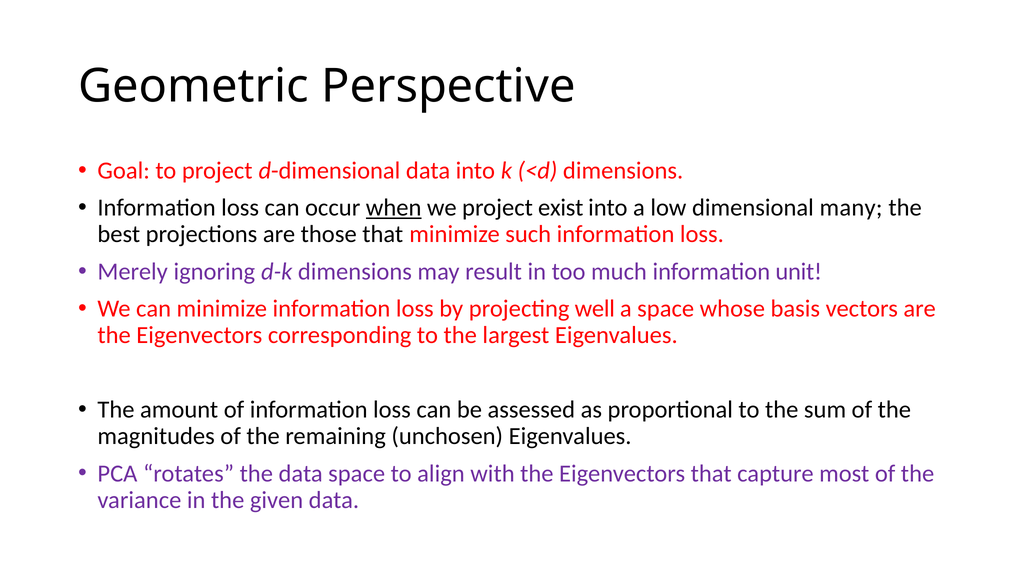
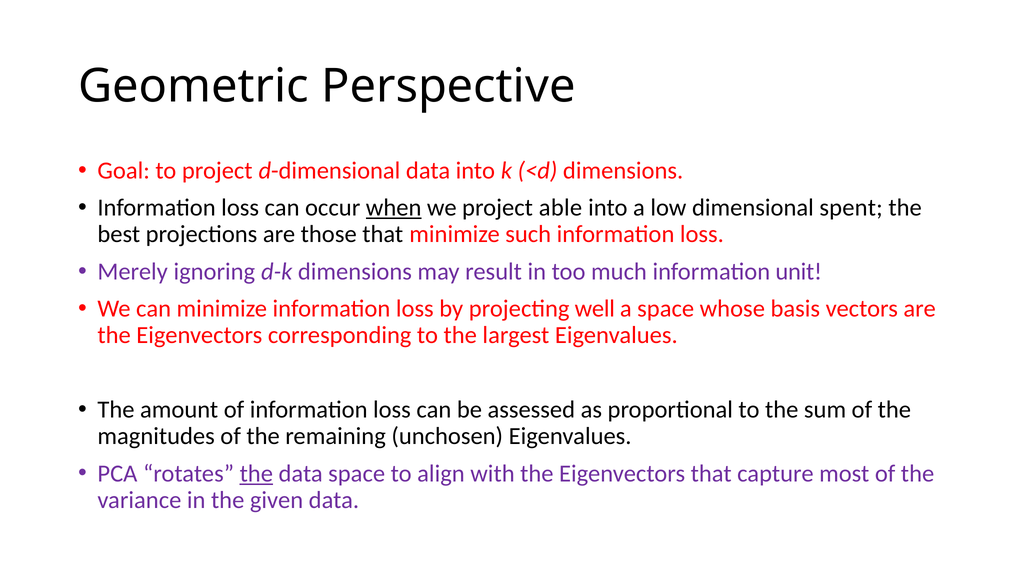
exist: exist -> able (560, 208)
many: many -> spent (851, 208)
the underline: none -> present (256, 474)
